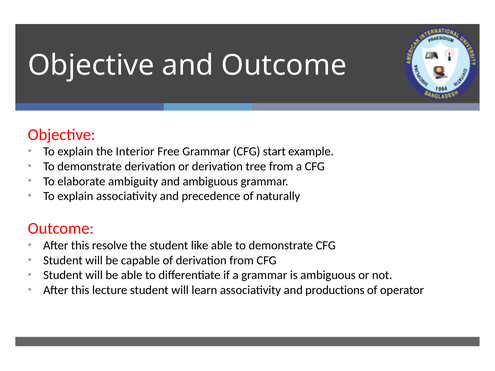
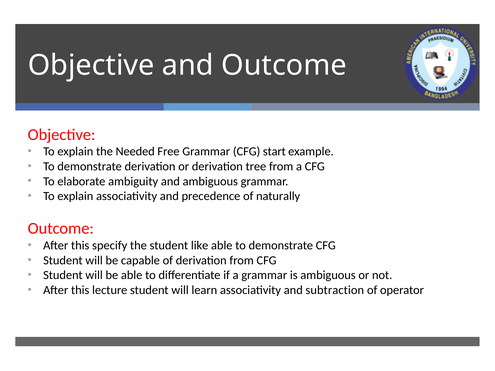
Interior: Interior -> Needed (135, 152)
resolve: resolve -> specify (110, 246)
productions: productions -> subtraction (335, 290)
